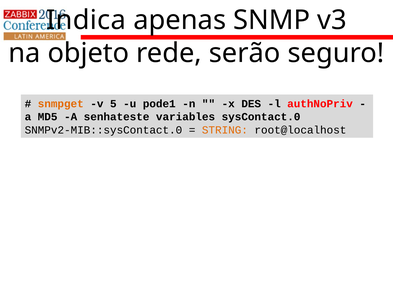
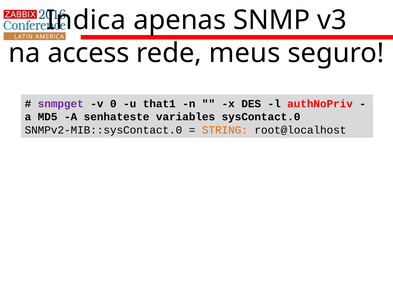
objeto: objeto -> access (88, 53)
serão: serão -> meus (245, 53)
snmpget colour: orange -> purple (61, 104)
5: 5 -> 0 (113, 104)
pode1: pode1 -> that1 (159, 104)
